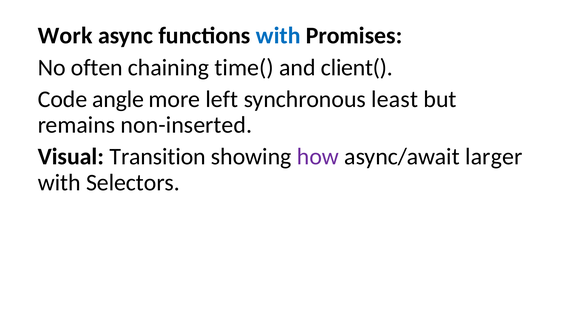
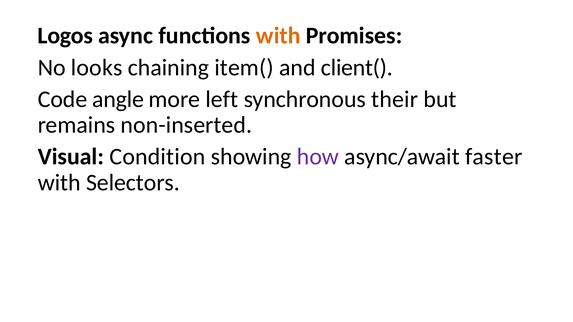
Work: Work -> Logos (65, 36)
with colour: blue -> orange (278, 36)
often: often -> looks (97, 68)
time(: time( -> item( (244, 68)
least: least -> their (395, 99)
Transition: Transition -> Condition (157, 157)
larger: larger -> faster (494, 157)
